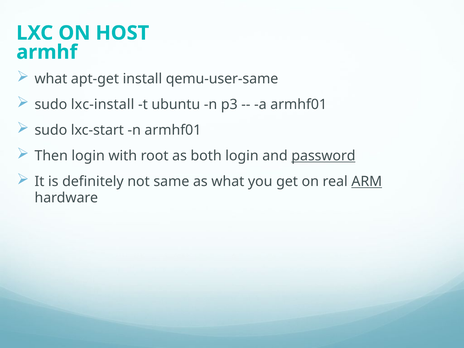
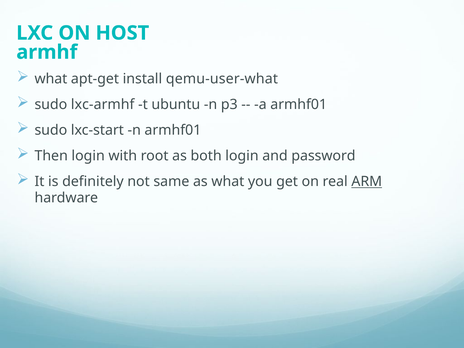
qemu-user-same: qemu-user-same -> qemu-user-what (222, 79)
lxc-install: lxc-install -> lxc-armhf (103, 104)
password underline: present -> none (323, 156)
